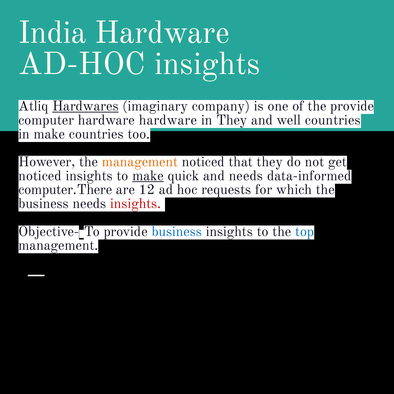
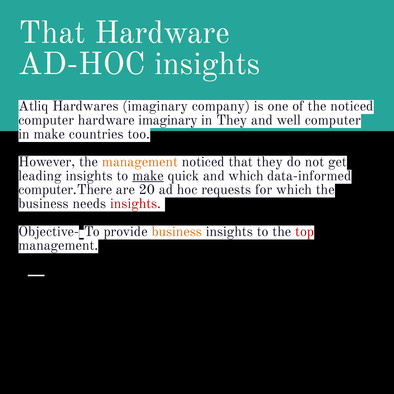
India: India -> That (52, 32)
Hardwares underline: present -> none (85, 106)
the provide: provide -> noticed (352, 106)
hardware hardware: hardware -> imaginary (168, 120)
well countries: countries -> computer (333, 120)
noticed: noticed -> leading (40, 176)
and needs: needs -> which (246, 176)
12: 12 -> 20 (147, 190)
business colour: blue -> orange (177, 231)
top colour: blue -> red (305, 231)
